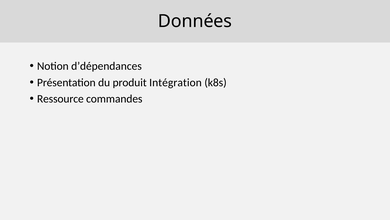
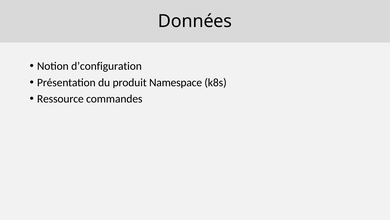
d’dépendances: d’dépendances -> d’configuration (106, 66)
Intégration: Intégration -> Namespace (176, 82)
